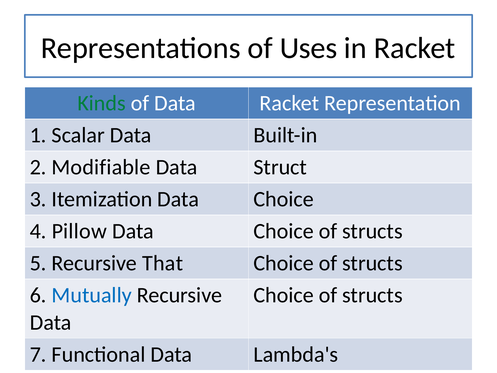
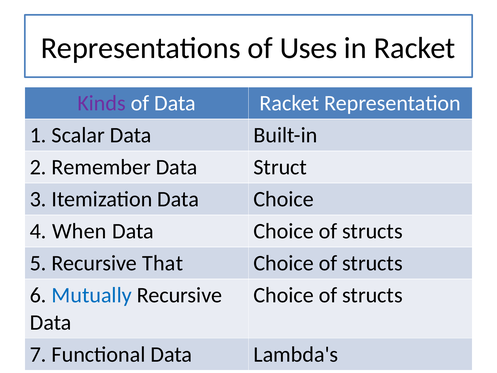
Kinds colour: green -> purple (102, 103)
Modifiable: Modifiable -> Remember (101, 167)
Pillow: Pillow -> When (79, 231)
